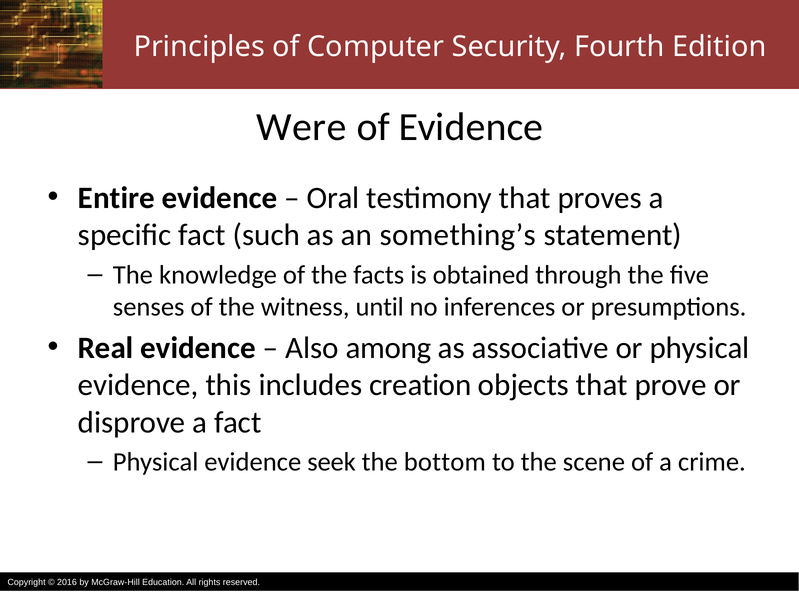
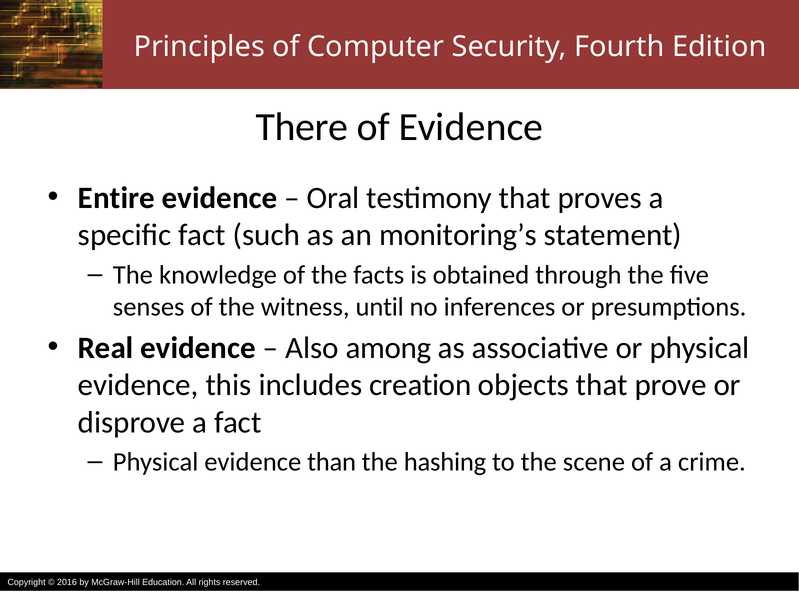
Were: Were -> There (302, 127)
something’s: something’s -> monitoring’s (458, 235)
seek: seek -> than (332, 462)
bottom: bottom -> hashing (445, 462)
